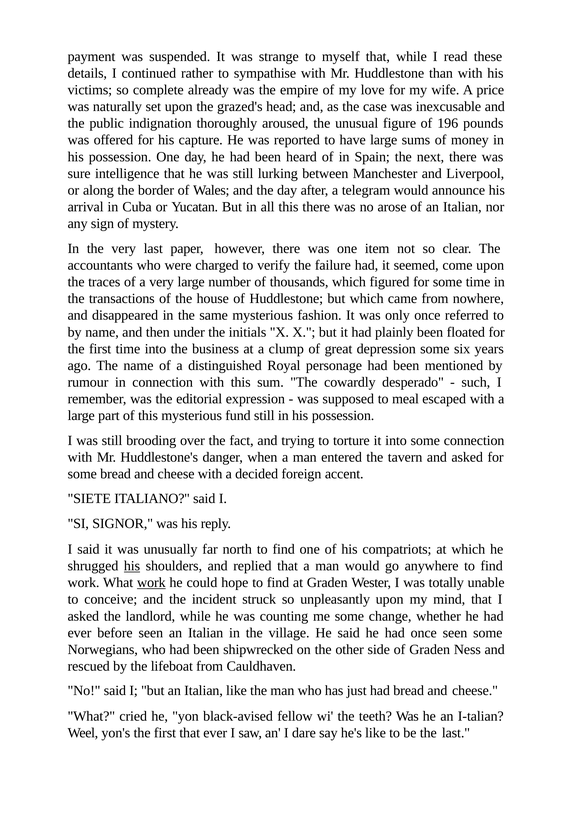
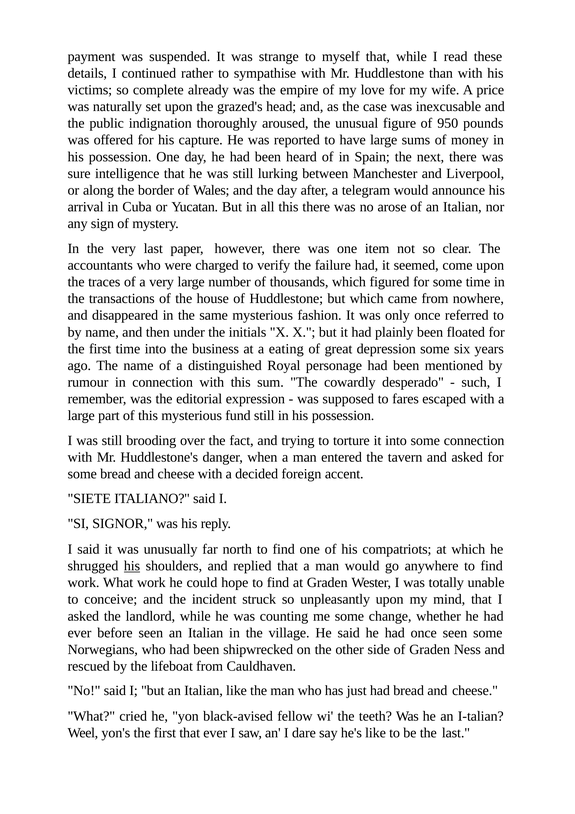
196: 196 -> 950 (448, 123)
clump: clump -> eating (286, 349)
meal: meal -> fares (406, 399)
work underline: present -> none (151, 582)
